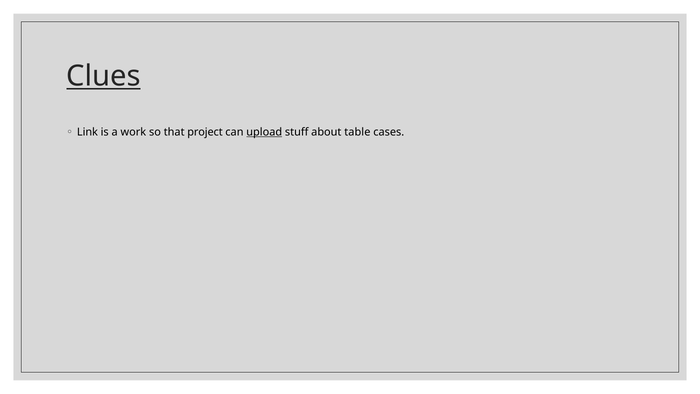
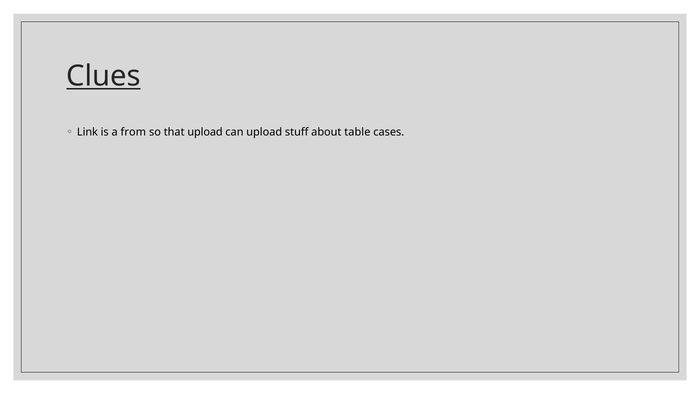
work: work -> from (133, 132)
that project: project -> upload (205, 132)
upload underline: present -> none (264, 132)
